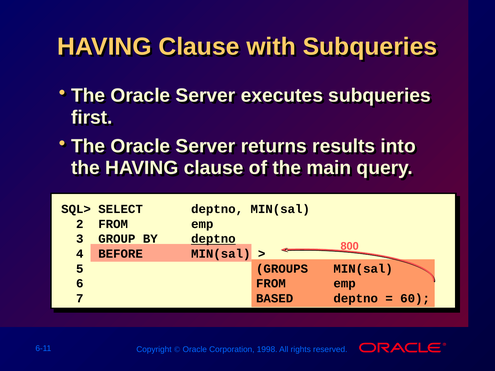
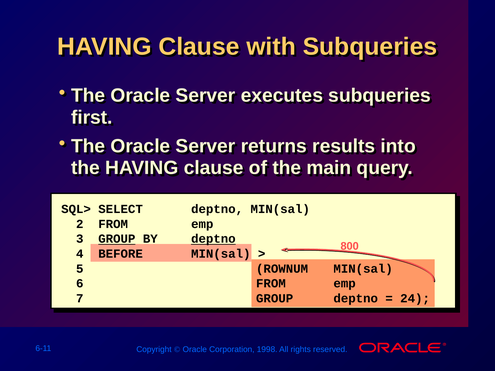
GROUP underline: none -> present (117, 239)
GROUPS: GROUPS -> ROWNUM (282, 269)
7 BASED: BASED -> GROUP (275, 298)
60: 60 -> 24 (415, 298)
